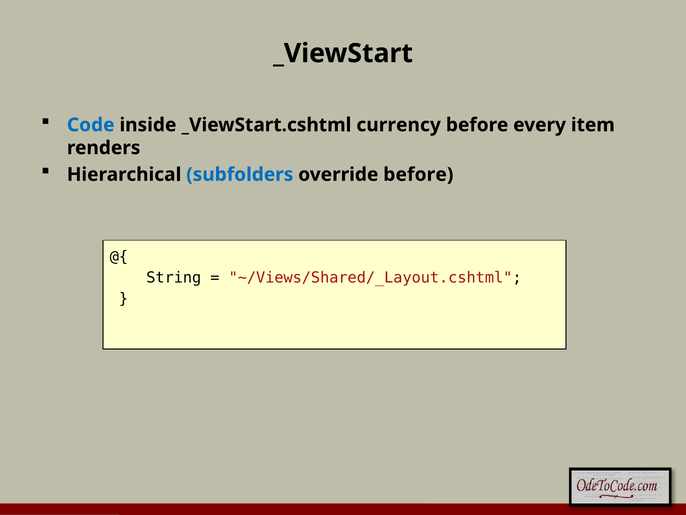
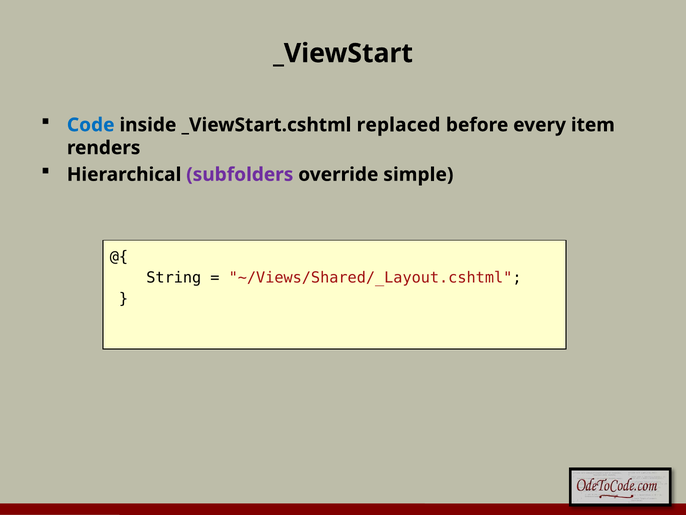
currency: currency -> replaced (399, 125)
subfolders colour: blue -> purple (240, 174)
override before: before -> simple (418, 174)
